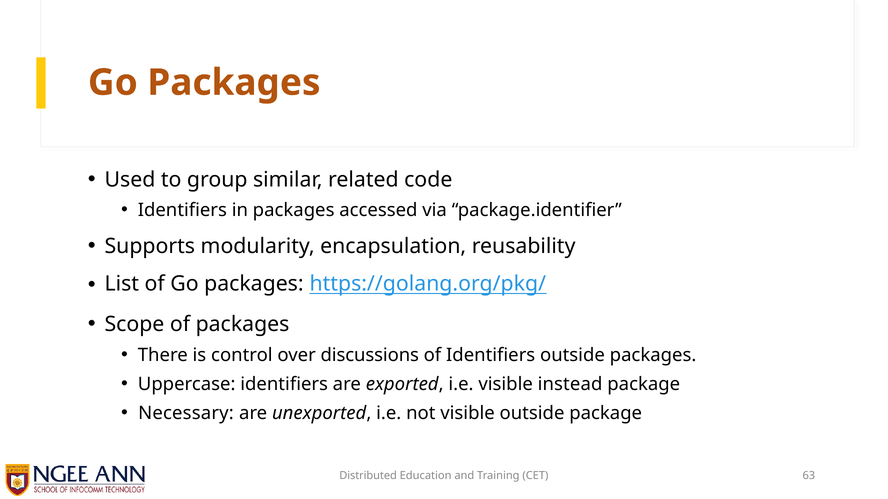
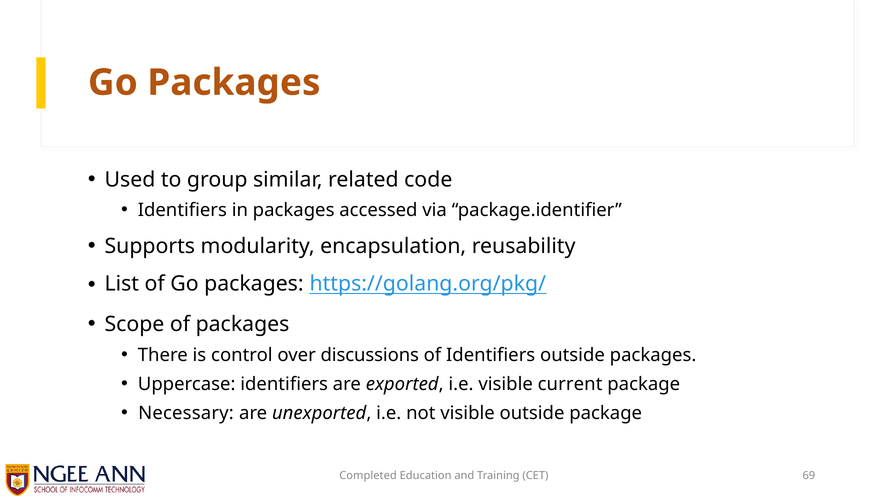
instead: instead -> current (570, 384)
Distributed: Distributed -> Completed (368, 476)
63: 63 -> 69 (809, 476)
